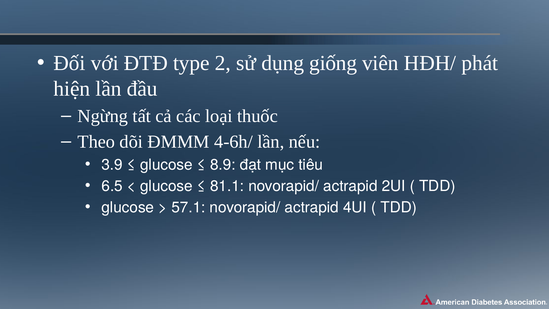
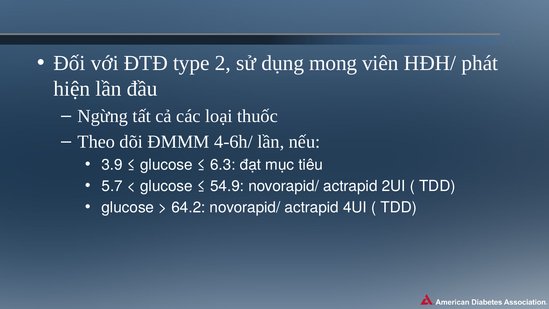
giống: giống -> mong (333, 63)
8.9: 8.9 -> 6.3 (223, 165)
6.5: 6.5 -> 5.7 (112, 186)
81.1: 81.1 -> 54.9 (227, 186)
57.1: 57.1 -> 64.2 (188, 207)
